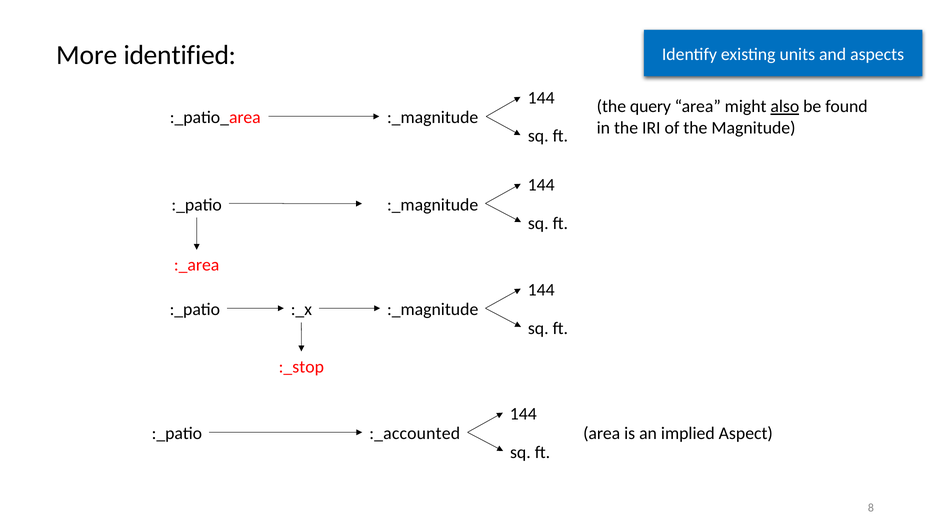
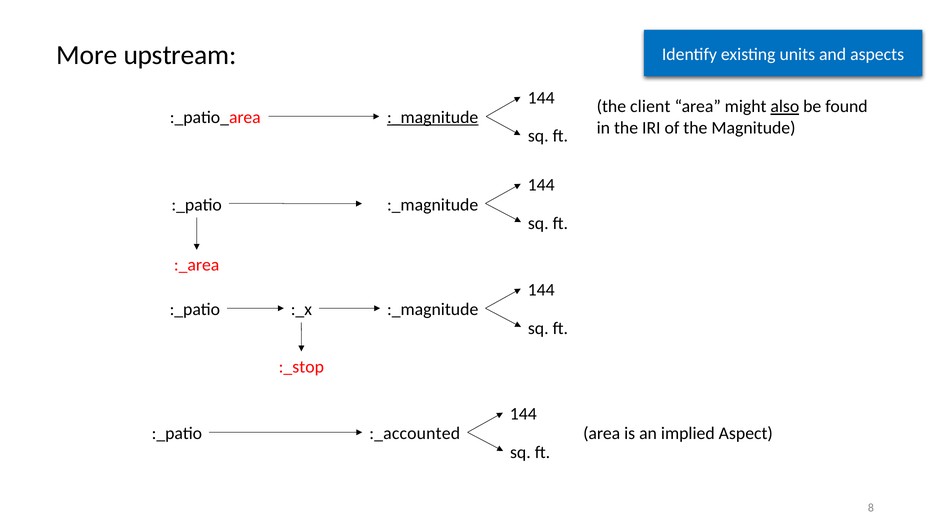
identified: identified -> upstream (180, 55)
query: query -> client (650, 107)
:_magnitude underline: none -> present (433, 117)
